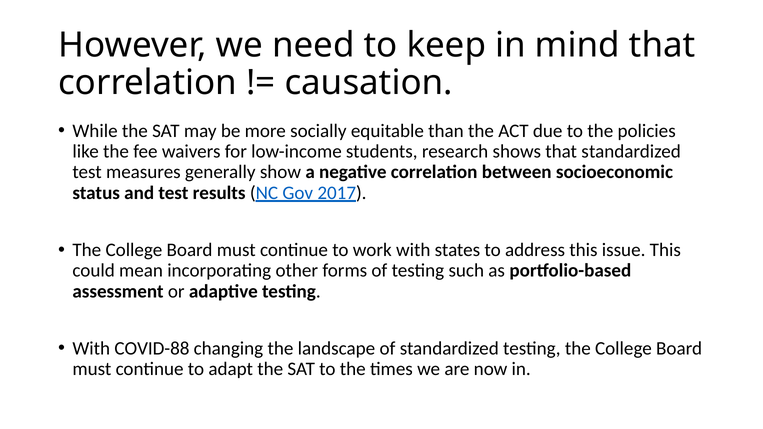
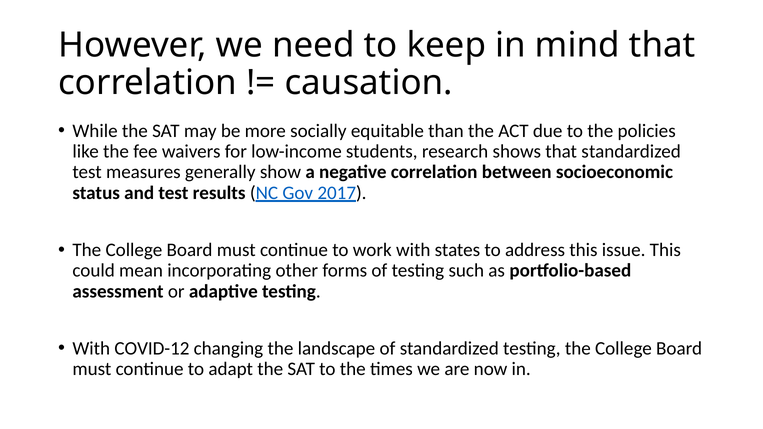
COVID-88: COVID-88 -> COVID-12 (152, 348)
